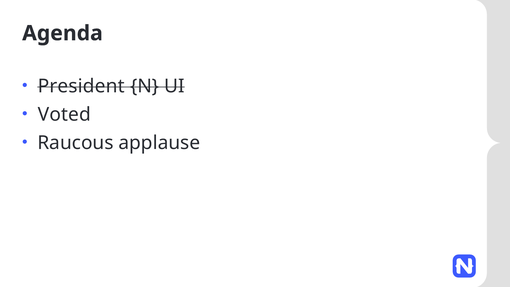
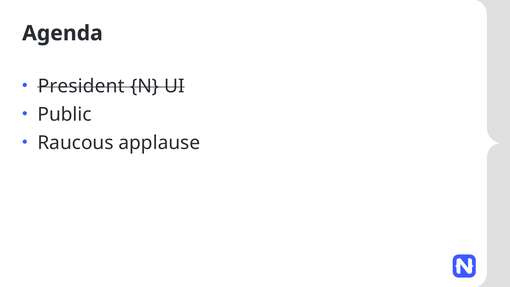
Voted: Voted -> Public (65, 115)
